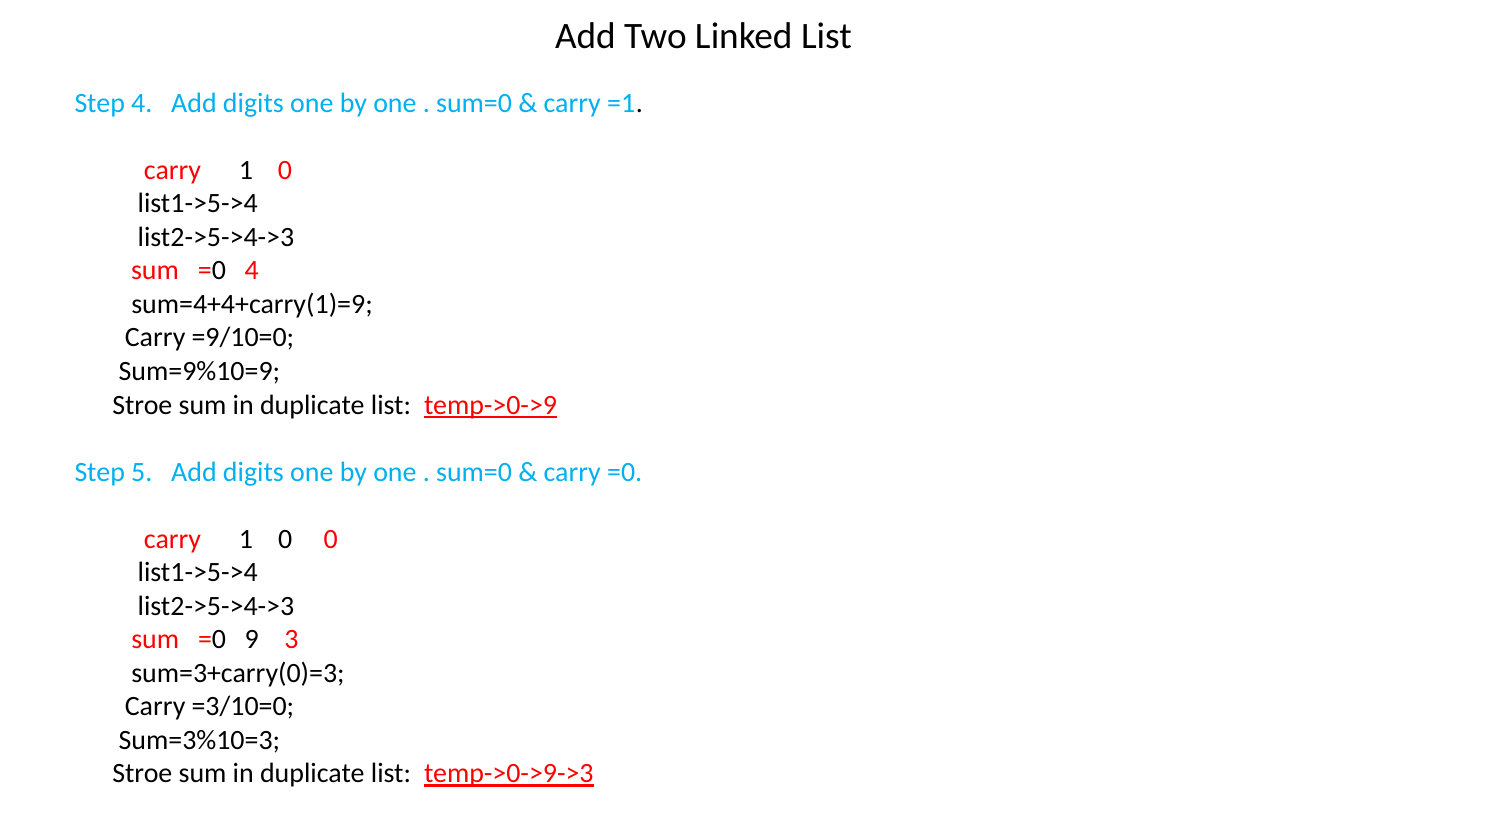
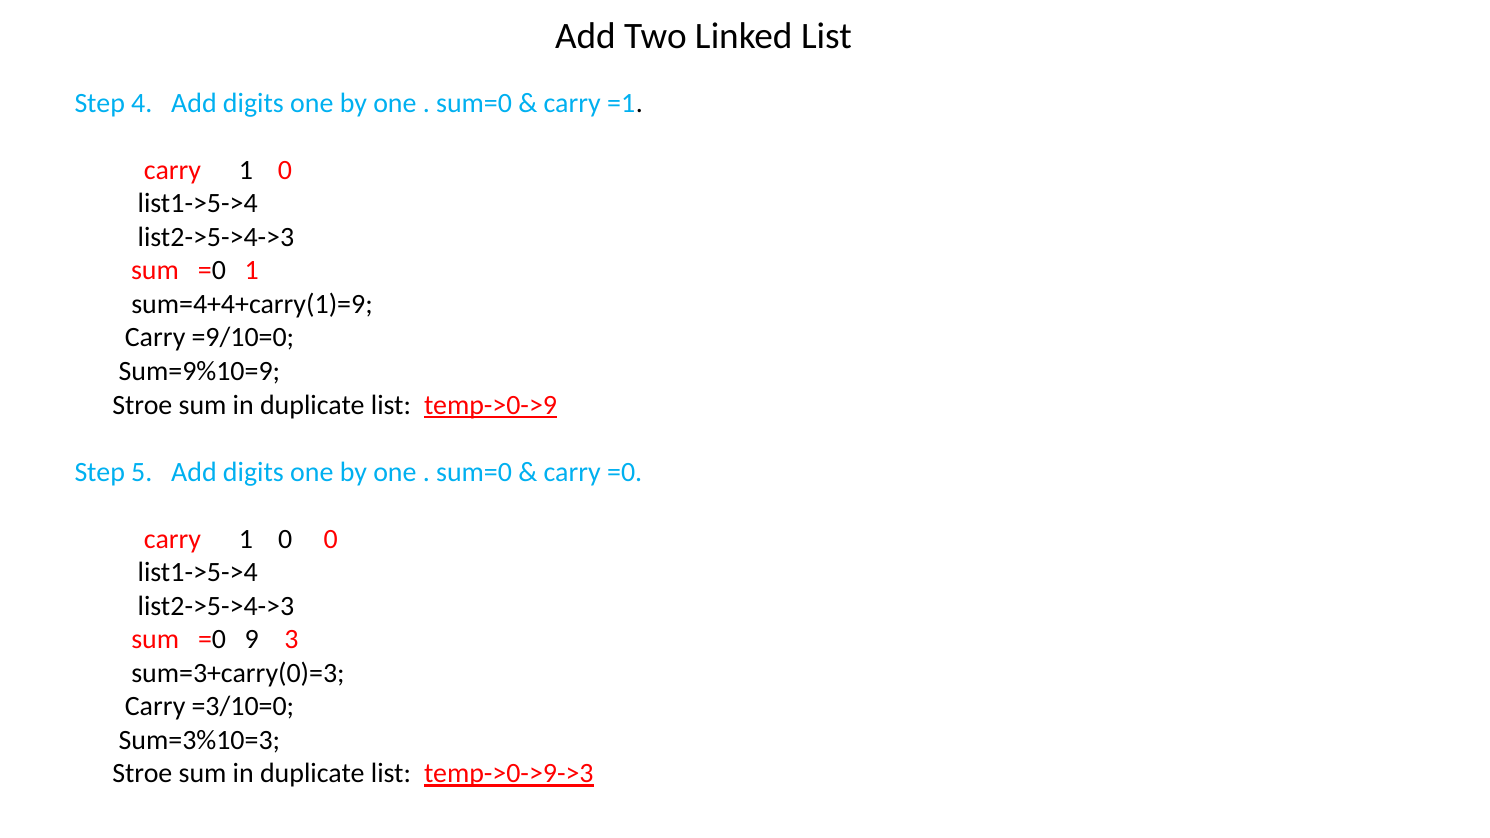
=0 4: 4 -> 1 (252, 271)
